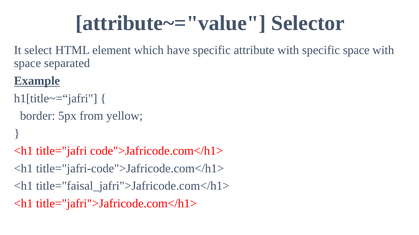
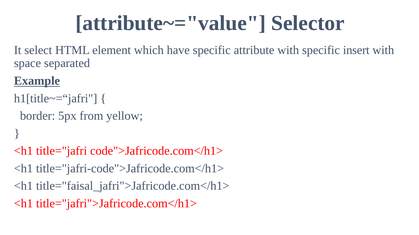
specific space: space -> insert (356, 50)
